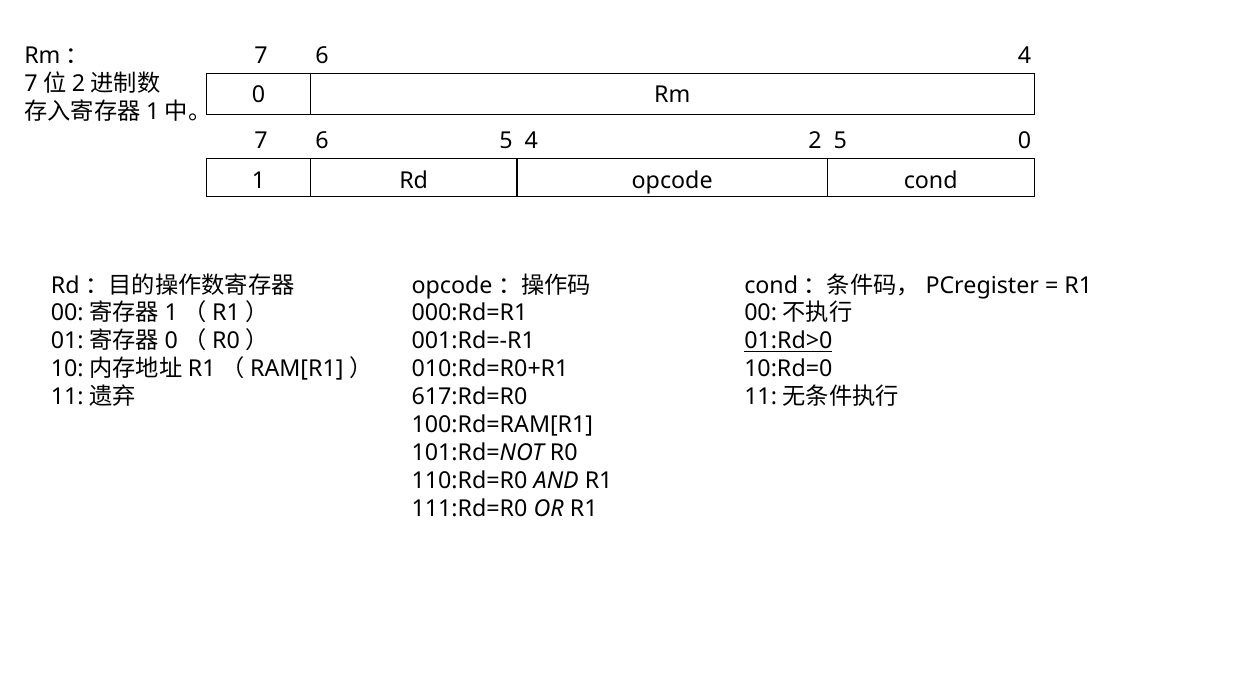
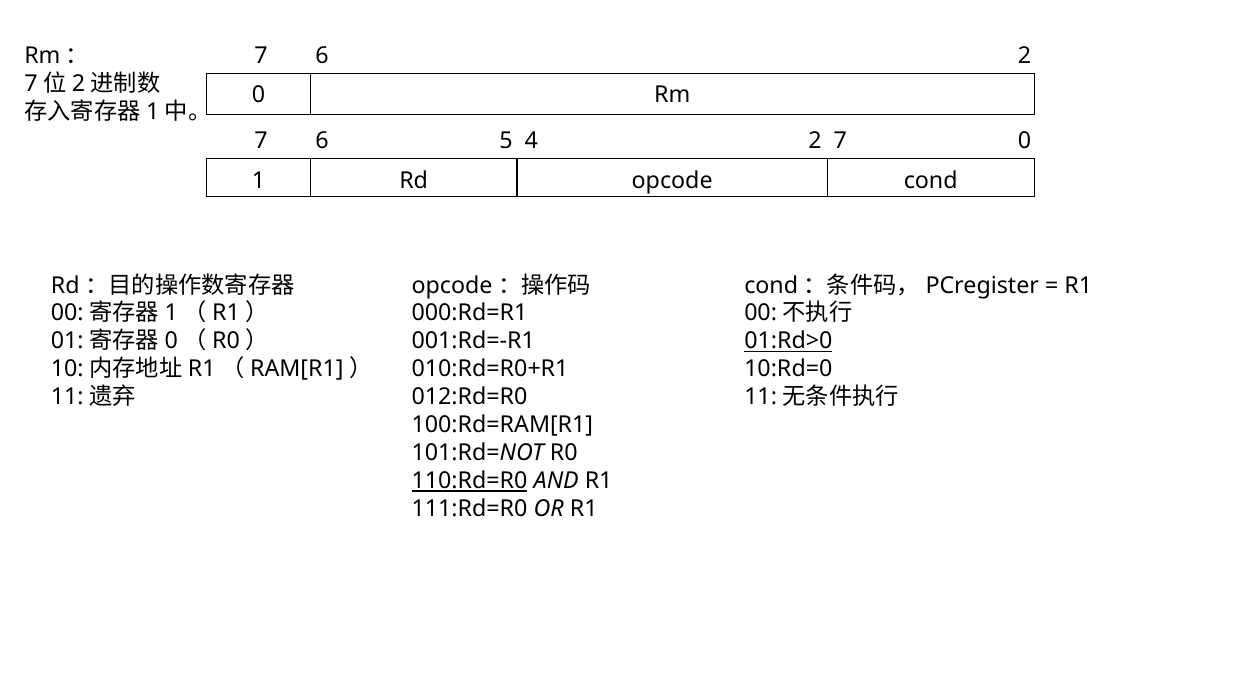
6 4: 4 -> 2 (1024, 56)
2 5: 5 -> 7 (840, 141)
617:Rd=R0: 617:Rd=R0 -> 012:Rd=R0 (470, 397)
110:Rd=R0 underline: none -> present (470, 481)
